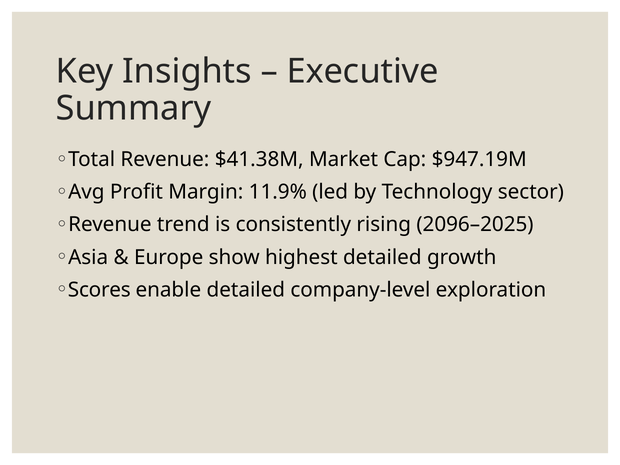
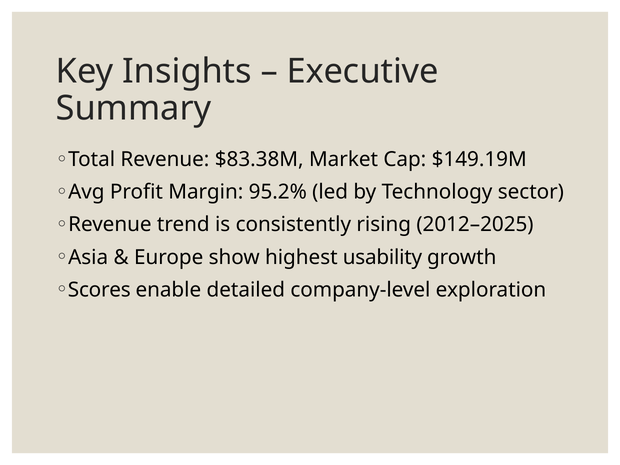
$41.38M: $41.38M -> $83.38M (259, 160)
$947.19M: $947.19M -> $149.19M (479, 160)
11.9%: 11.9% -> 95.2% (278, 192)
2096–2025: 2096–2025 -> 2012–2025 (475, 225)
highest detailed: detailed -> usability (382, 257)
